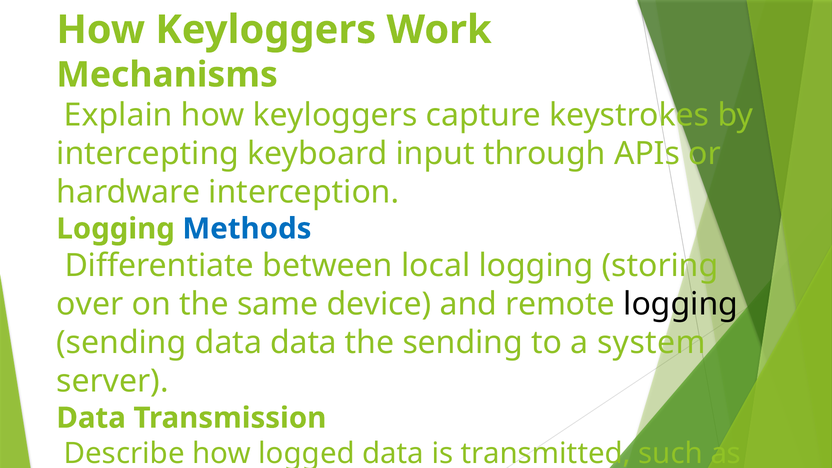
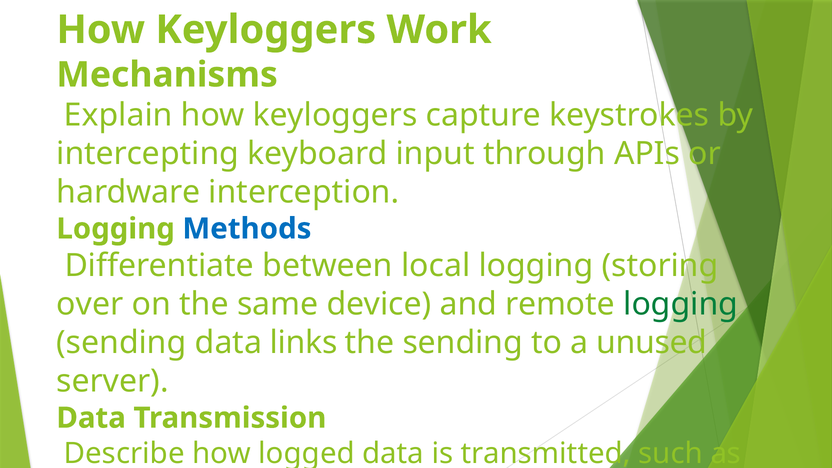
logging colour: black -> green (681, 304)
data data: data -> links (304, 343)
system: system -> unused (652, 343)
